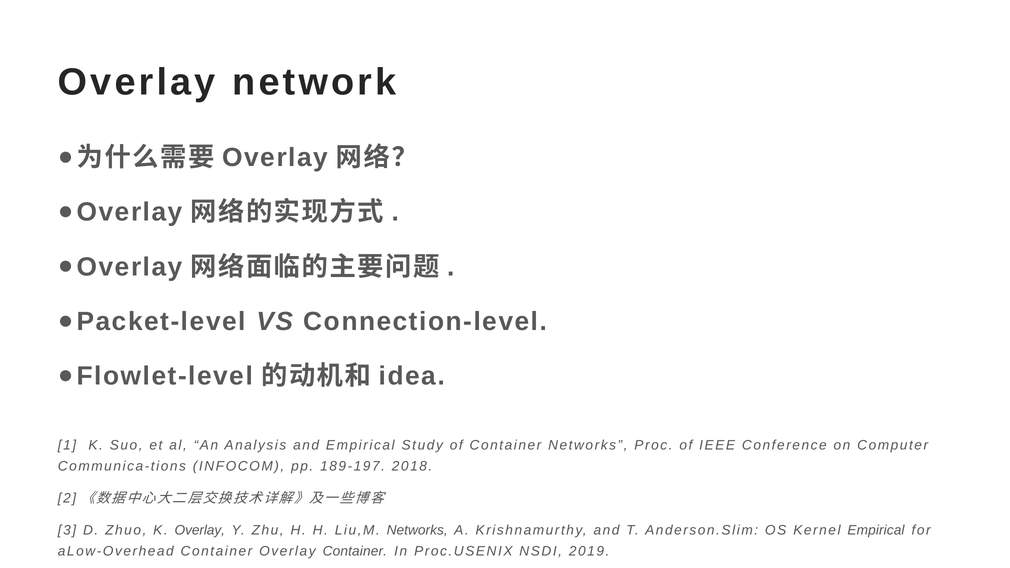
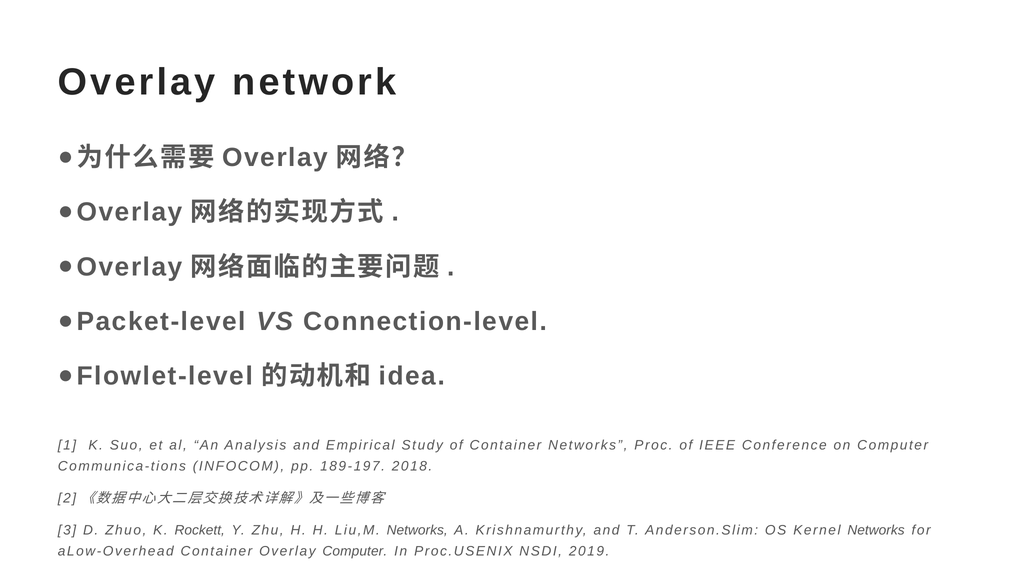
K Overlay: Overlay -> Rockett (200, 530)
Kernel Empirical: Empirical -> Networks (876, 530)
Overlay Container: Container -> Computer (355, 552)
